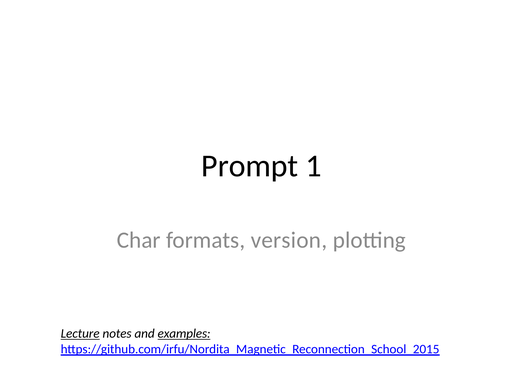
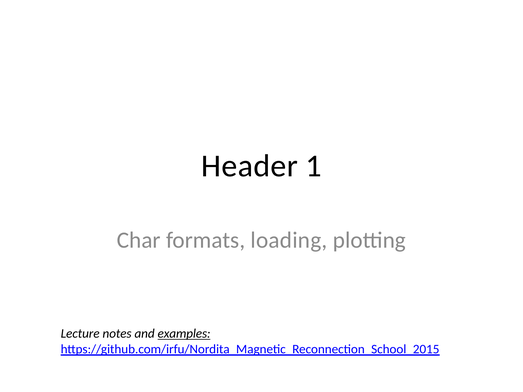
Prompt: Prompt -> Header (250, 166)
version: version -> loading (289, 240)
Lecture underline: present -> none (80, 334)
